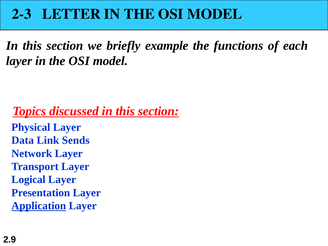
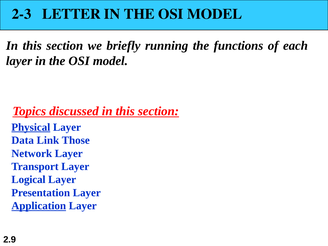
example: example -> running (167, 46)
Physical underline: none -> present (31, 127)
Sends: Sends -> Those (76, 140)
